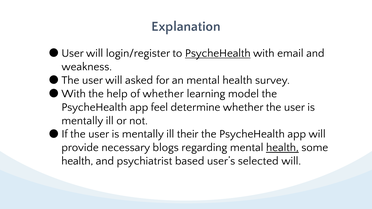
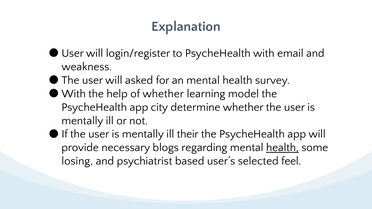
PsycheHealth underline: present -> none (218, 53)
feel: feel -> city (159, 107)
health: health -> losing (77, 161)
selected will: will -> feel (291, 161)
